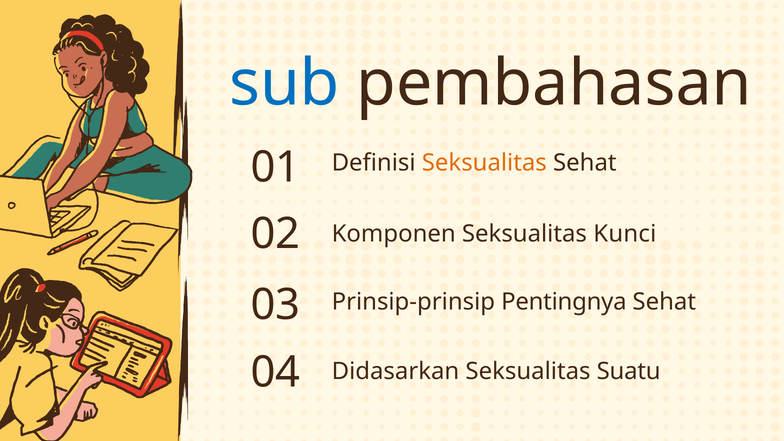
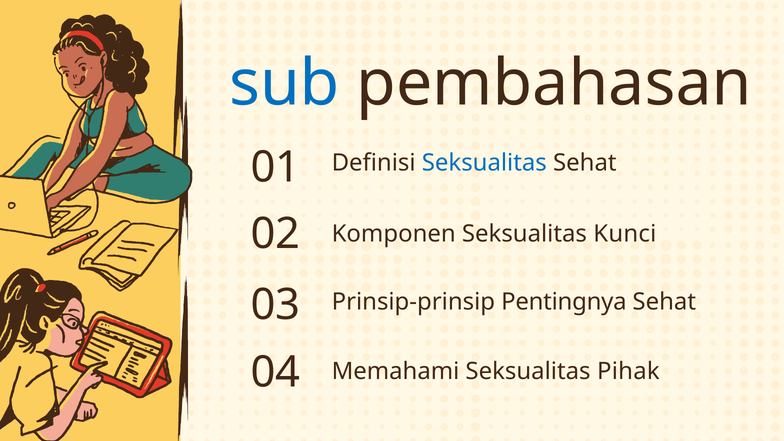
Seksualitas colour: orange -> blue (484, 163)
Didasarkan: Didasarkan -> Memahami (395, 371)
Suatu: Suatu -> Pihak (628, 371)
